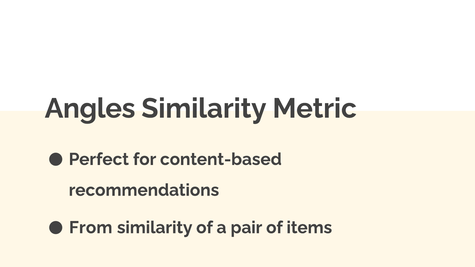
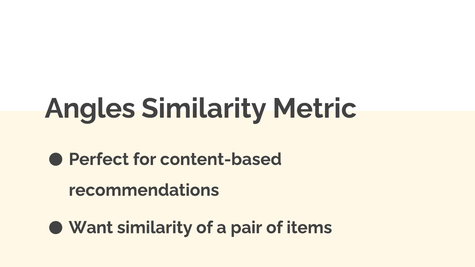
From: From -> Want (91, 228)
